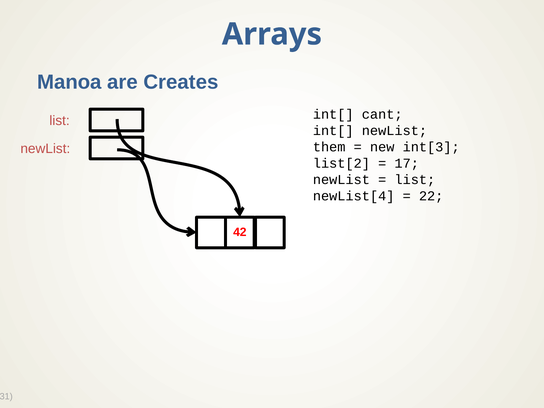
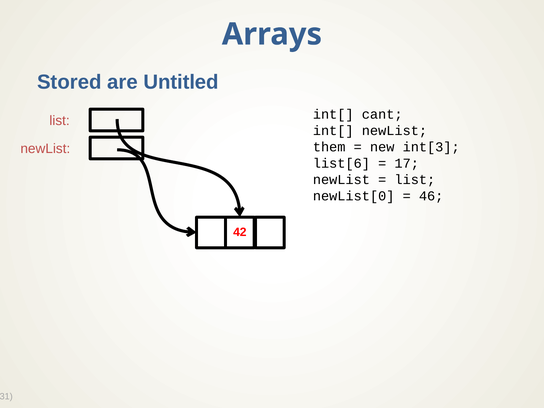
Manoa: Manoa -> Stored (69, 82)
Creates: Creates -> Untitled (181, 82)
list[2: list[2 -> list[6 (341, 163)
newList[4: newList[4 -> newList[0 (354, 196)
22: 22 -> 46 (431, 196)
